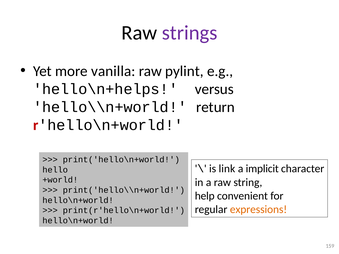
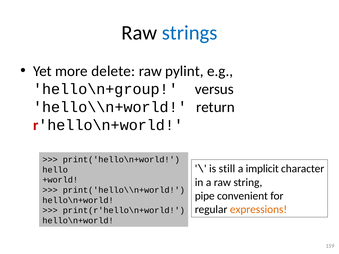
strings colour: purple -> blue (190, 33)
vanilla: vanilla -> delete (113, 71)
hello\n+helps: hello\n+helps -> hello\n+group (105, 89)
link: link -> still (227, 169)
help: help -> pipe (205, 196)
